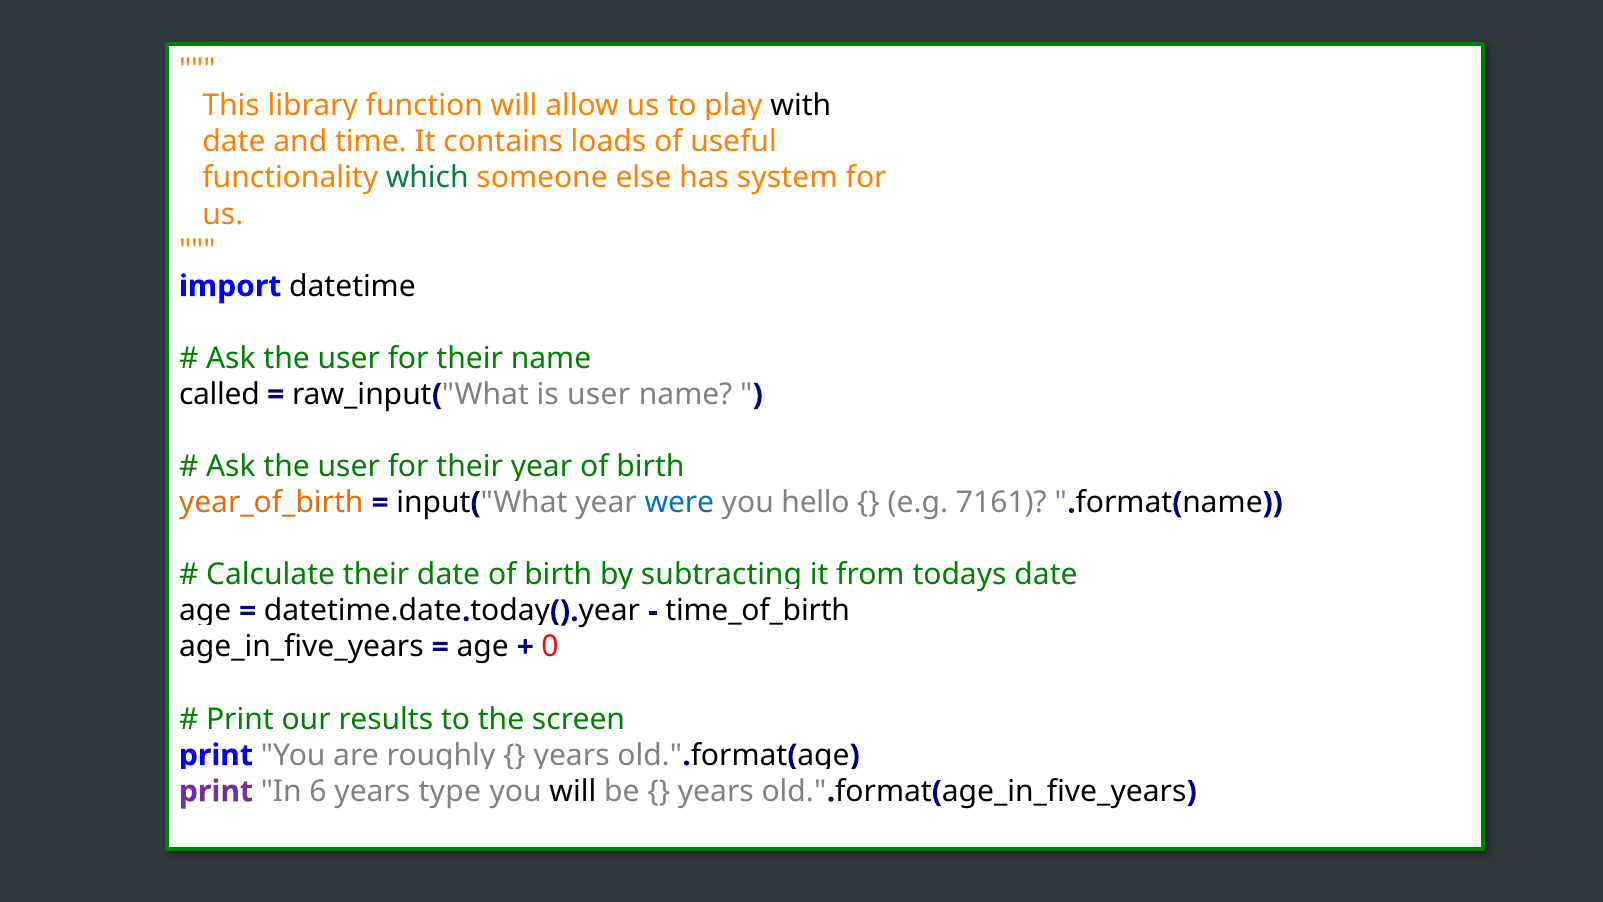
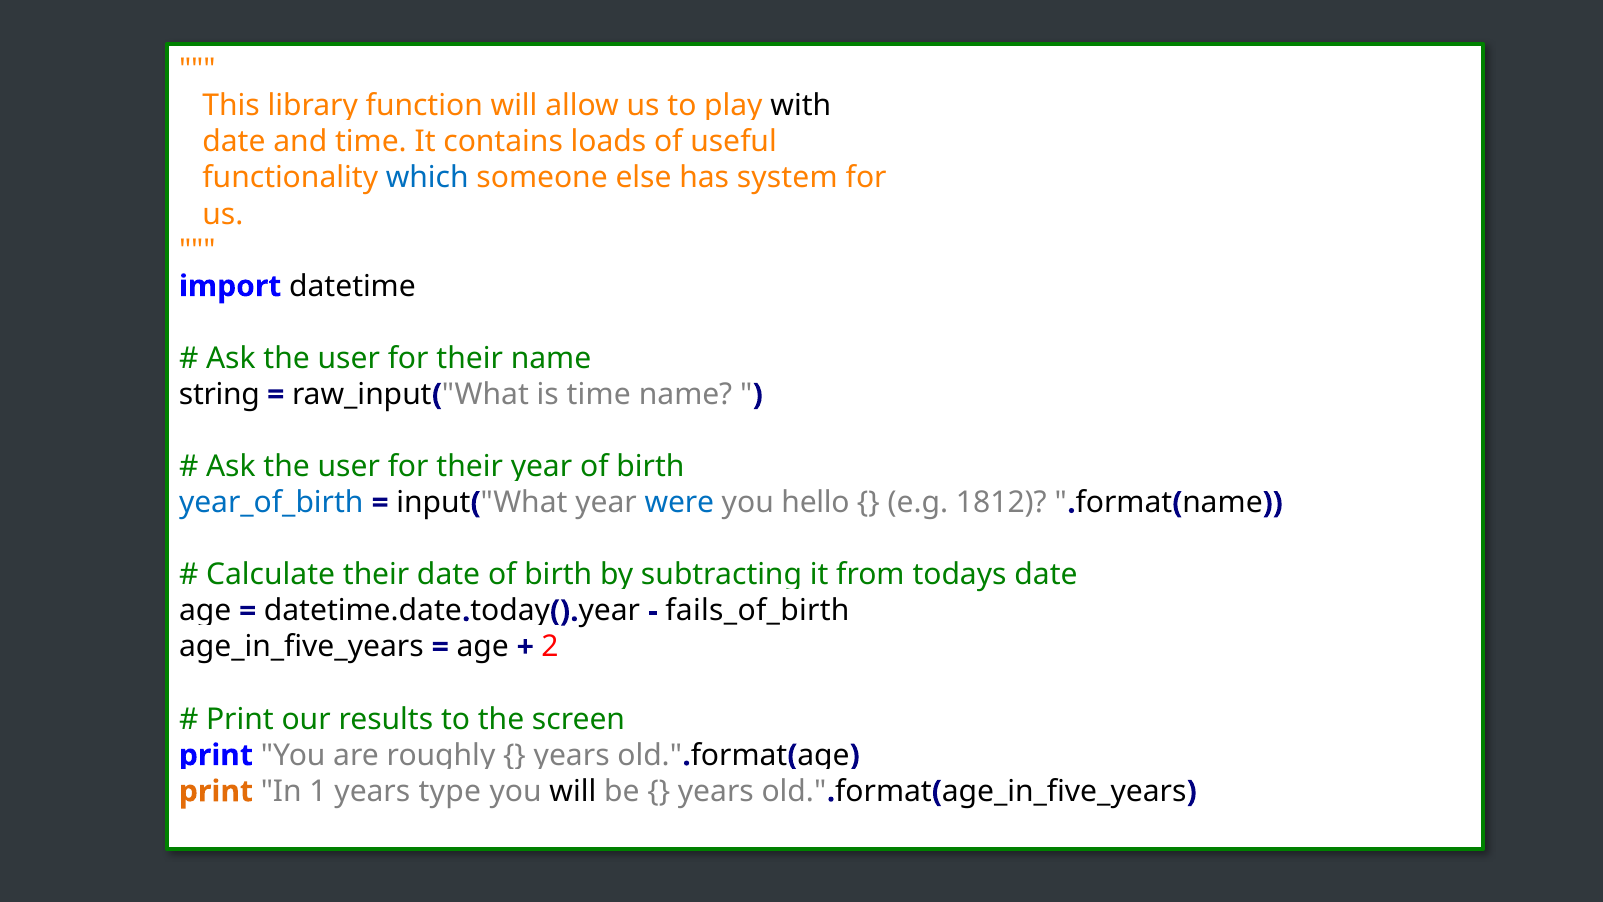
which colour: green -> blue (427, 178)
called: called -> string (219, 394)
is user: user -> time (599, 394)
year_of_birth colour: orange -> blue (271, 503)
7161: 7161 -> 1812 (1001, 503)
time_of_birth: time_of_birth -> fails_of_birth (757, 611)
0: 0 -> 2 (550, 647)
print colour: purple -> orange (216, 791)
6: 6 -> 1 (318, 791)
